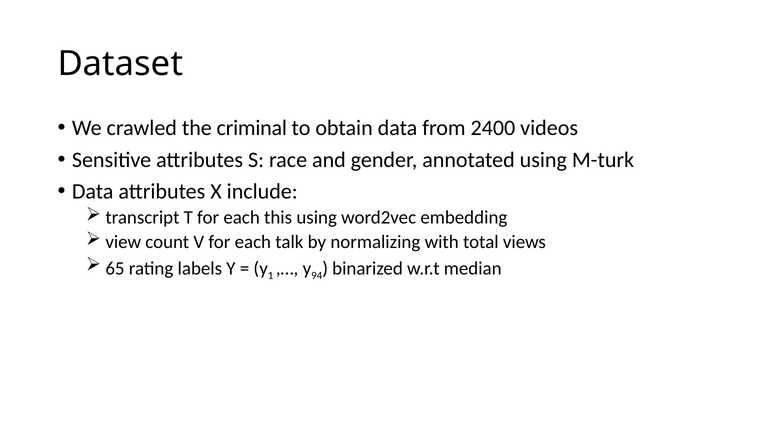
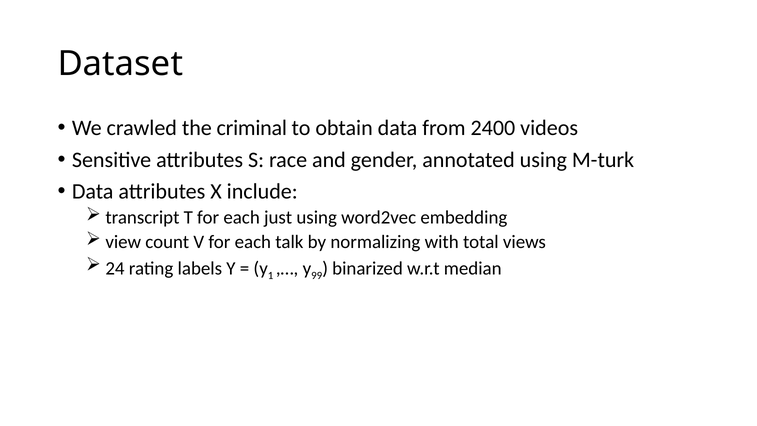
this: this -> just (278, 217)
65: 65 -> 24 (115, 268)
94: 94 -> 99 (317, 276)
